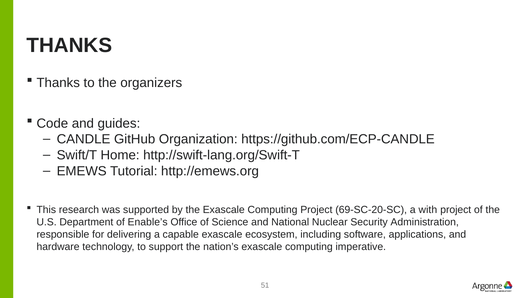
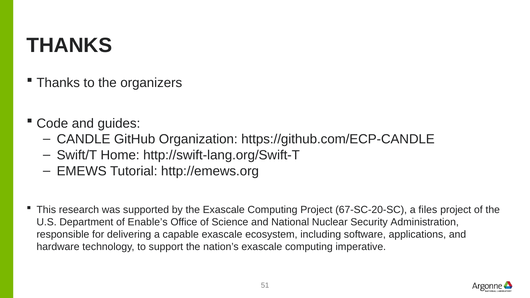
69-SC-20-SC: 69-SC-20-SC -> 67-SC-20-SC (371, 210)
with: with -> files (428, 210)
